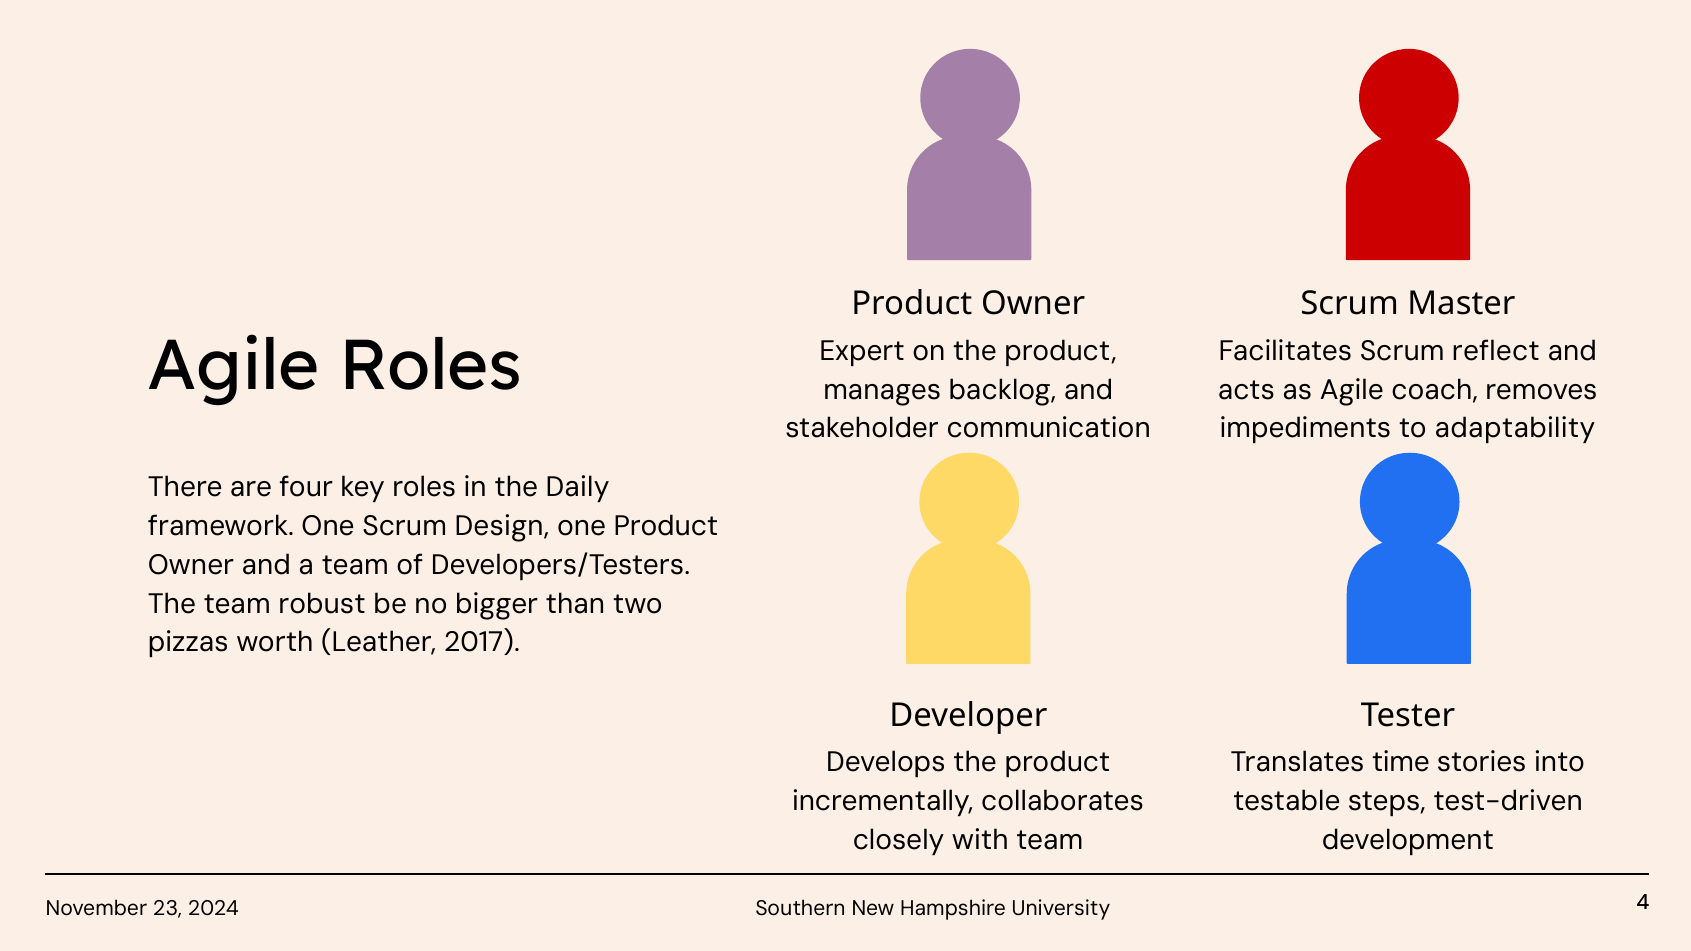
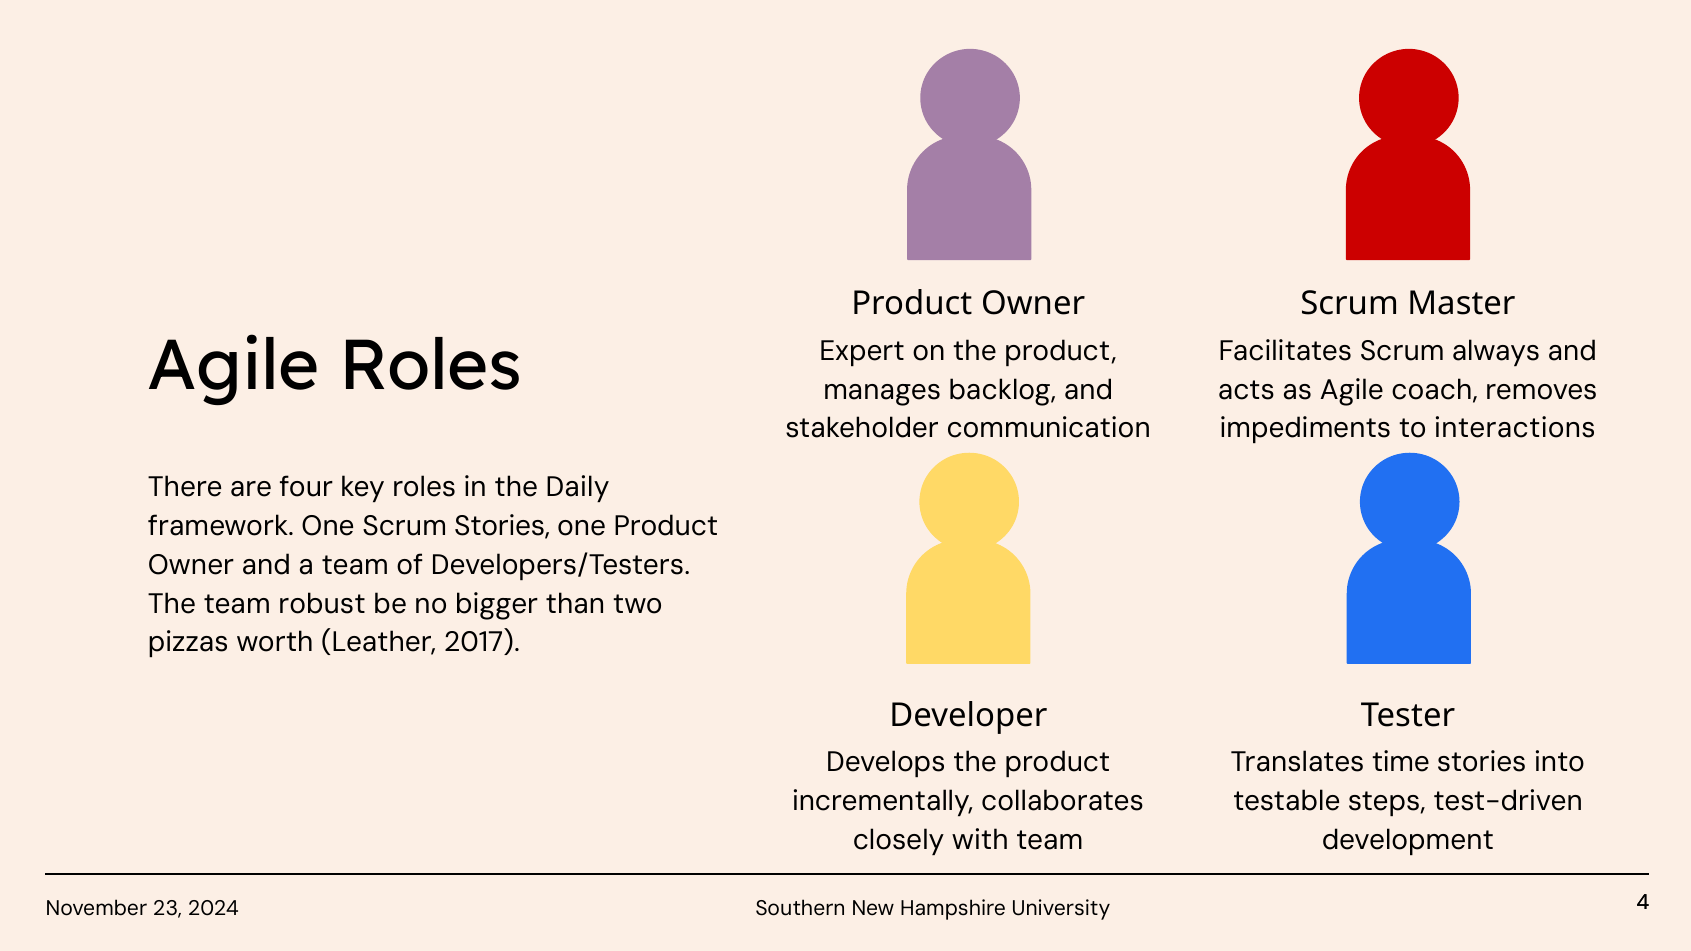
reflect: reflect -> always (1496, 351)
adaptability: adaptability -> interactions (1515, 429)
Scrum Design: Design -> Stories (502, 526)
